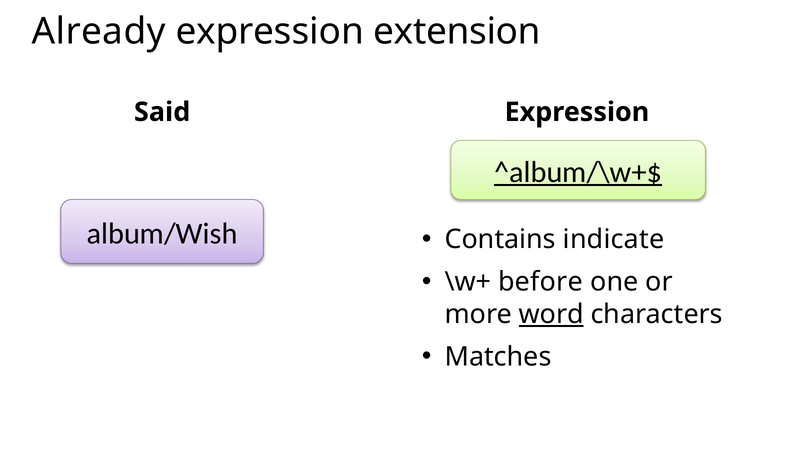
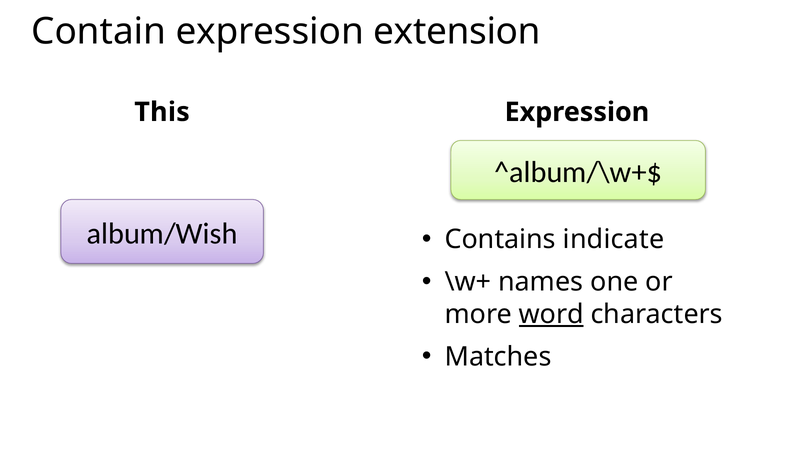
Already: Already -> Contain (99, 31)
Said: Said -> This (162, 112)
^album/\w+$ underline: present -> none (578, 172)
before: before -> names (541, 282)
